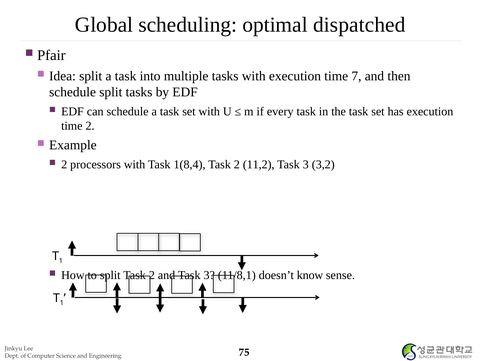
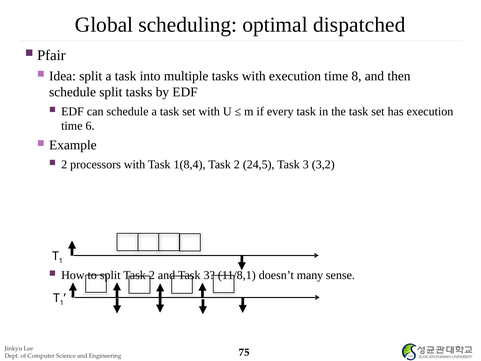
7: 7 -> 8 (356, 76)
time 2: 2 -> 6 (90, 126)
11,2: 11,2 -> 24,5 (259, 164)
know: know -> many (310, 275)
